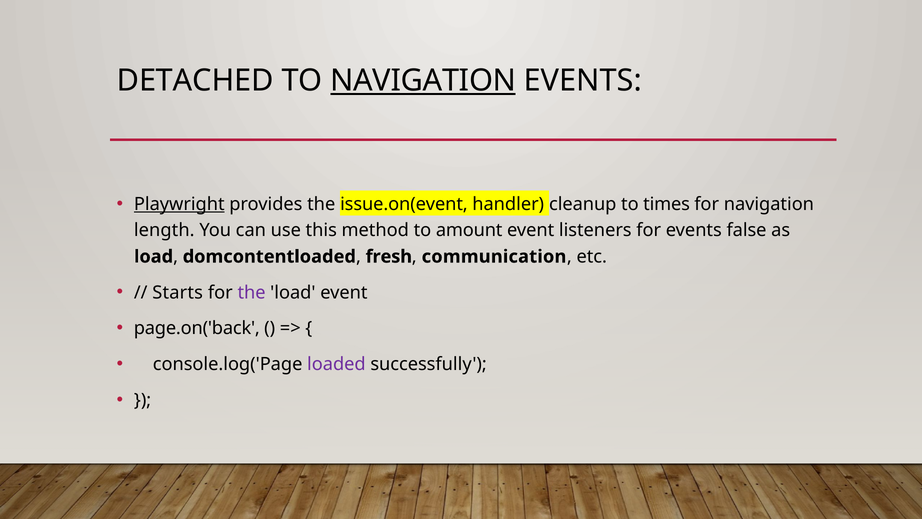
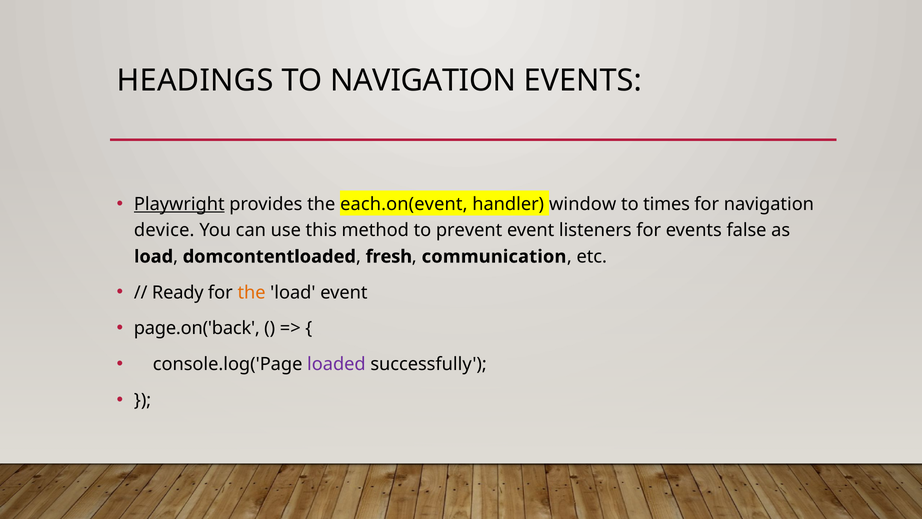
DETACHED: DETACHED -> HEADINGS (195, 81)
NAVIGATION underline: present -> none (423, 81)
issue.on(event: issue.on(event -> each.on(event (404, 204)
cleanup: cleanup -> window (583, 204)
length: length -> device (164, 230)
amount: amount -> prevent (469, 230)
Starts: Starts -> Ready (178, 292)
the colour: purple -> orange (252, 292)
